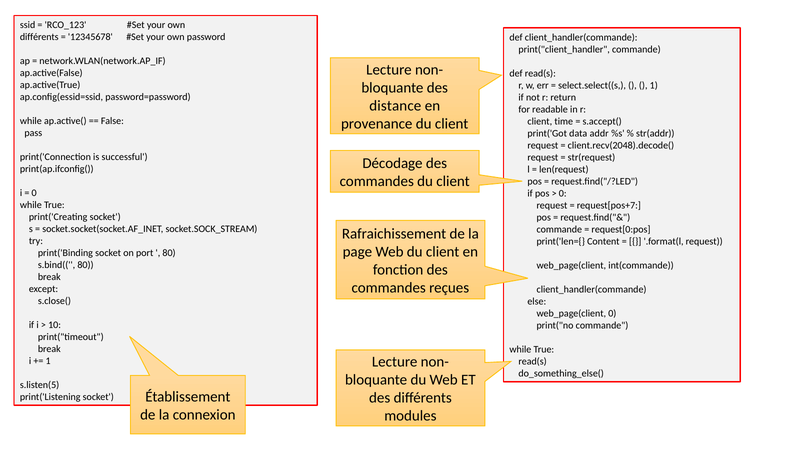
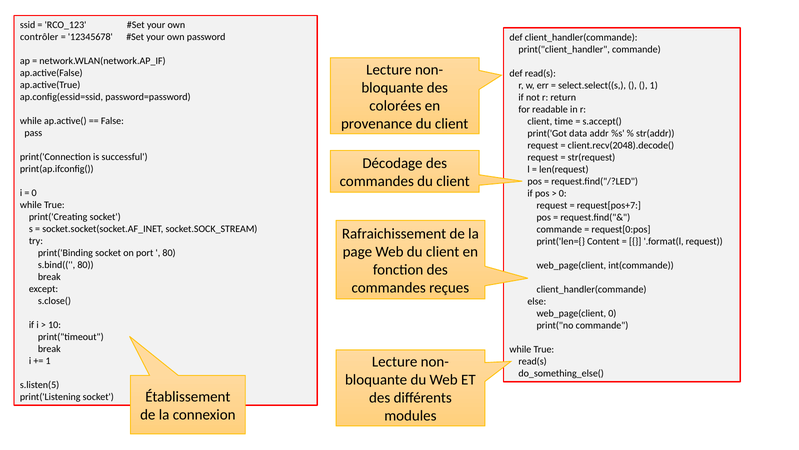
différents: différents -> contrôler (39, 37)
distance: distance -> colorées (395, 106)
